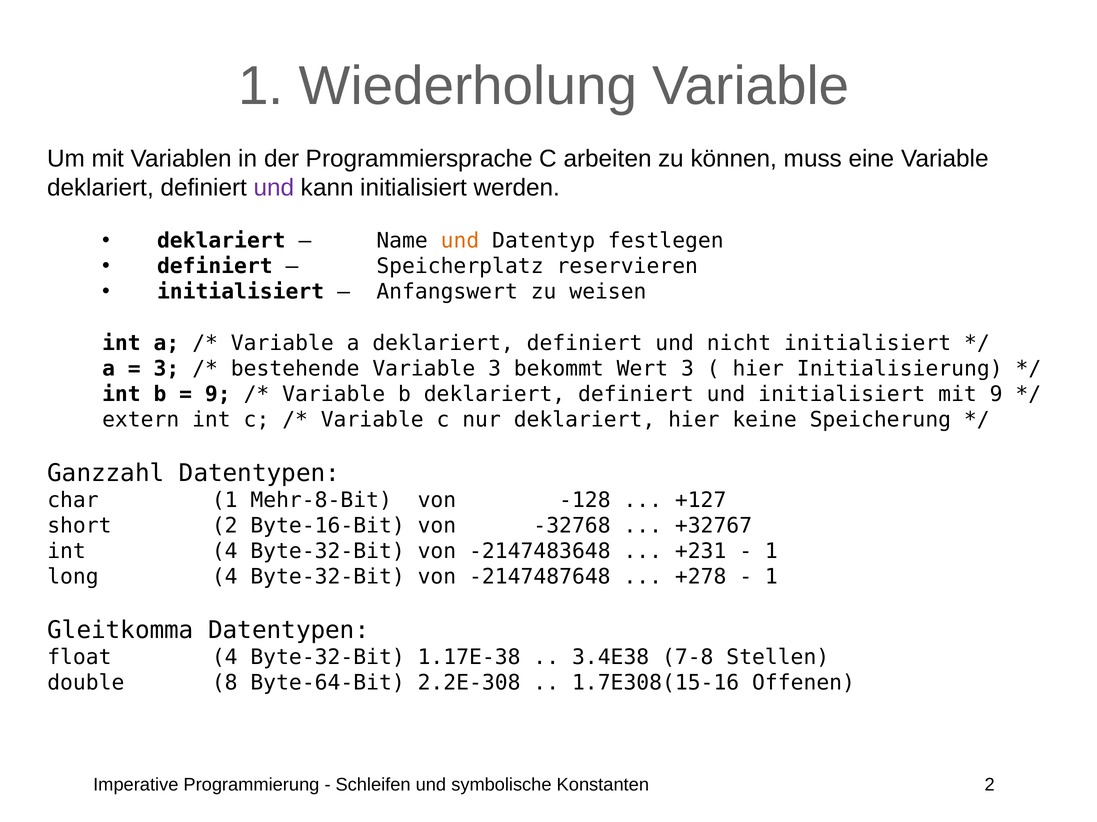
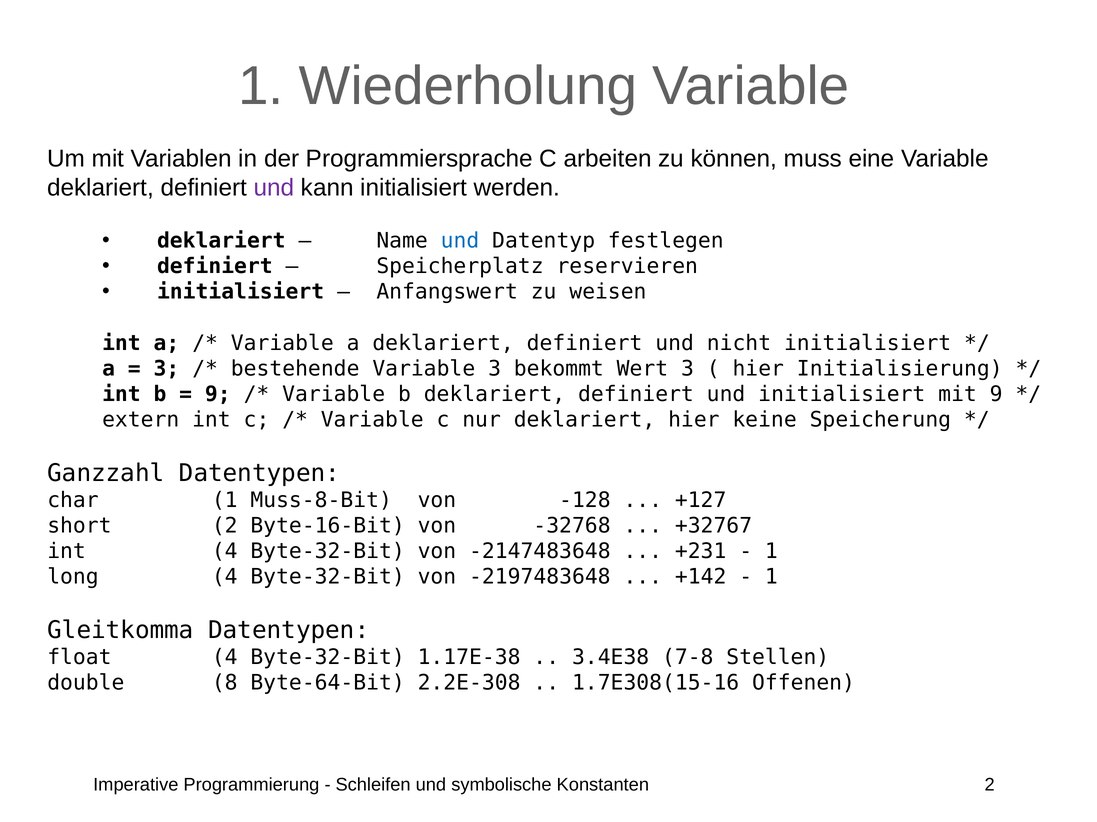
und colour: orange -> blue (460, 241)
Mehr-8-Bit: Mehr-8-Bit -> Muss-8-Bit (321, 501)
-2147487648: -2147487648 -> -2197483648 (540, 577)
+278: +278 -> +142 (701, 577)
